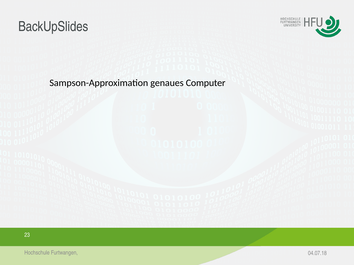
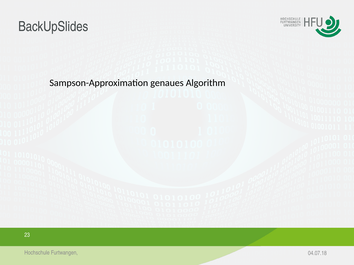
Computer: Computer -> Algorithm (206, 83)
